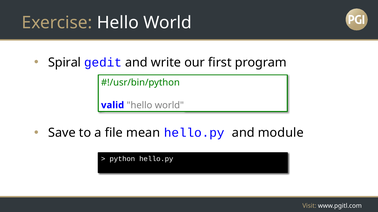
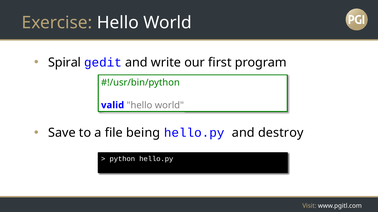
mean: mean -> being (143, 133)
module: module -> destroy (281, 133)
